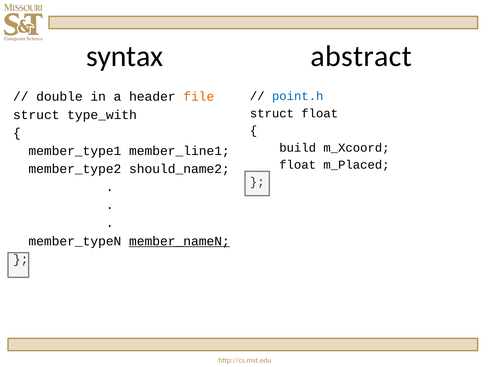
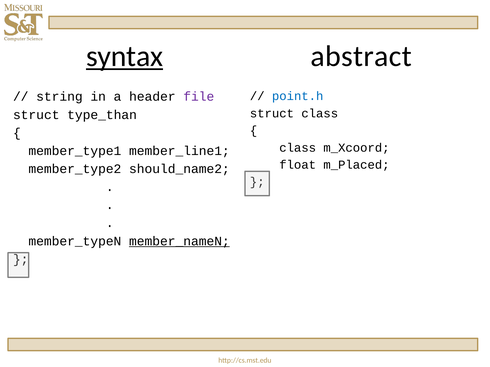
syntax underline: none -> present (125, 56)
double: double -> string (59, 97)
file colour: orange -> purple (199, 97)
struct float: float -> class (320, 114)
type_with: type_with -> type_than (102, 115)
build: build -> class (298, 148)
